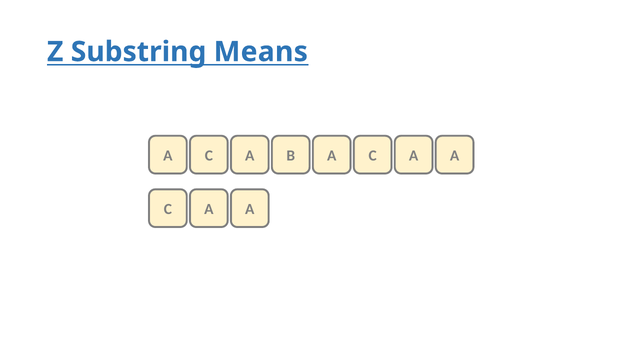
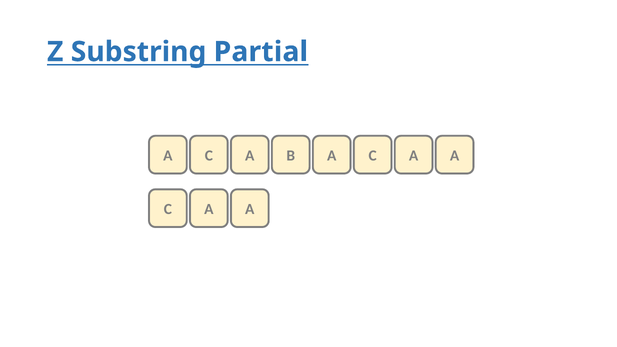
Means: Means -> Partial (261, 52)
